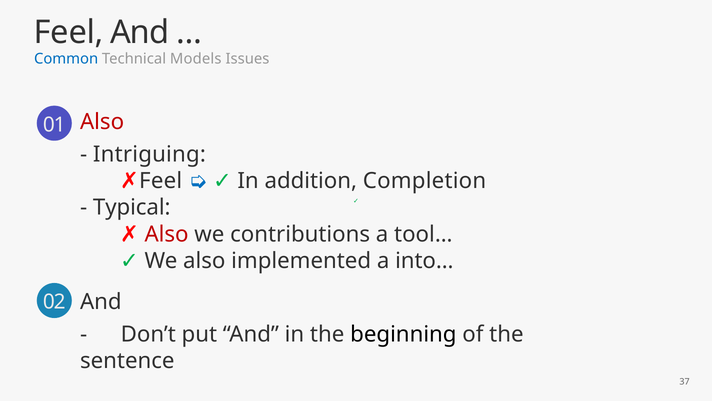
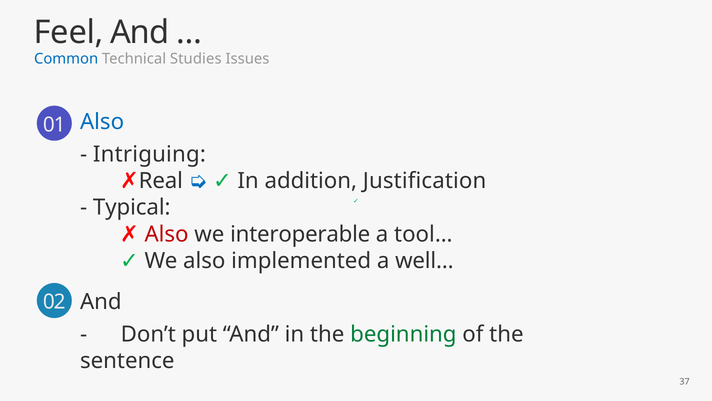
Models: Models -> Studies (196, 59)
Also colour: red -> blue (102, 122)
Feel: Feel -> Real (161, 181)
Completion: Completion -> Justification (425, 181)
contributions: contributions -> interoperable (300, 234)
into…: into… -> well… (424, 261)
beginning colour: black -> green (403, 334)
